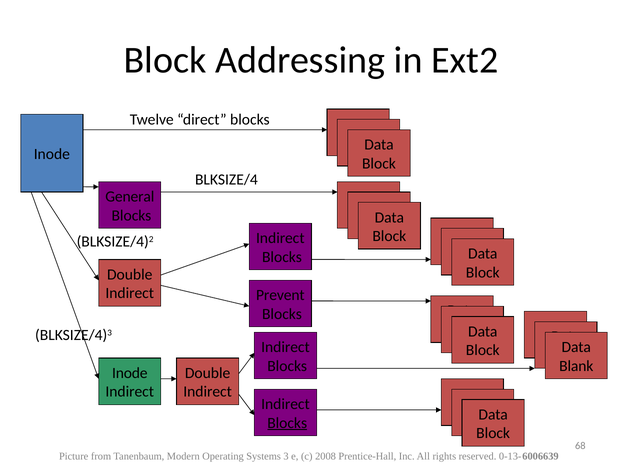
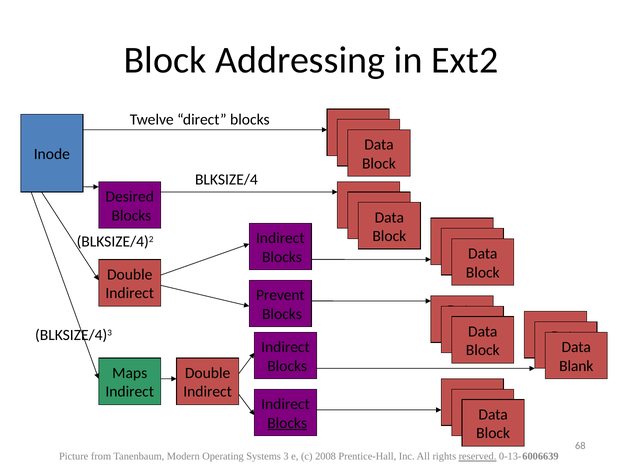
General: General -> Desired (130, 197)
Inode: Inode -> Maps (130, 373)
reserved underline: none -> present (478, 457)
